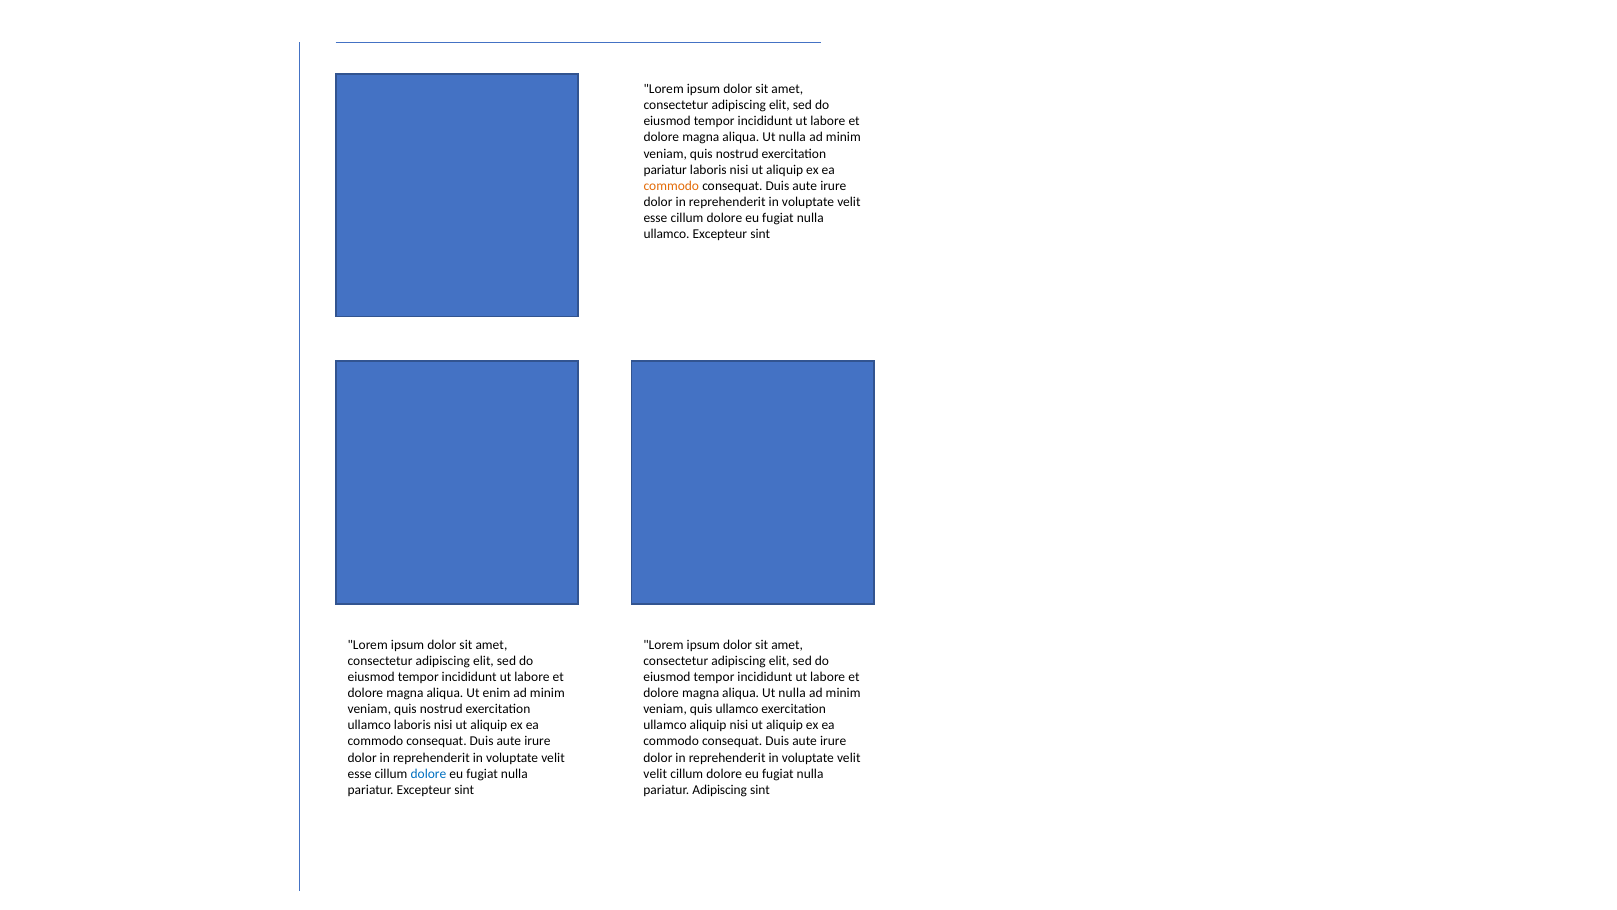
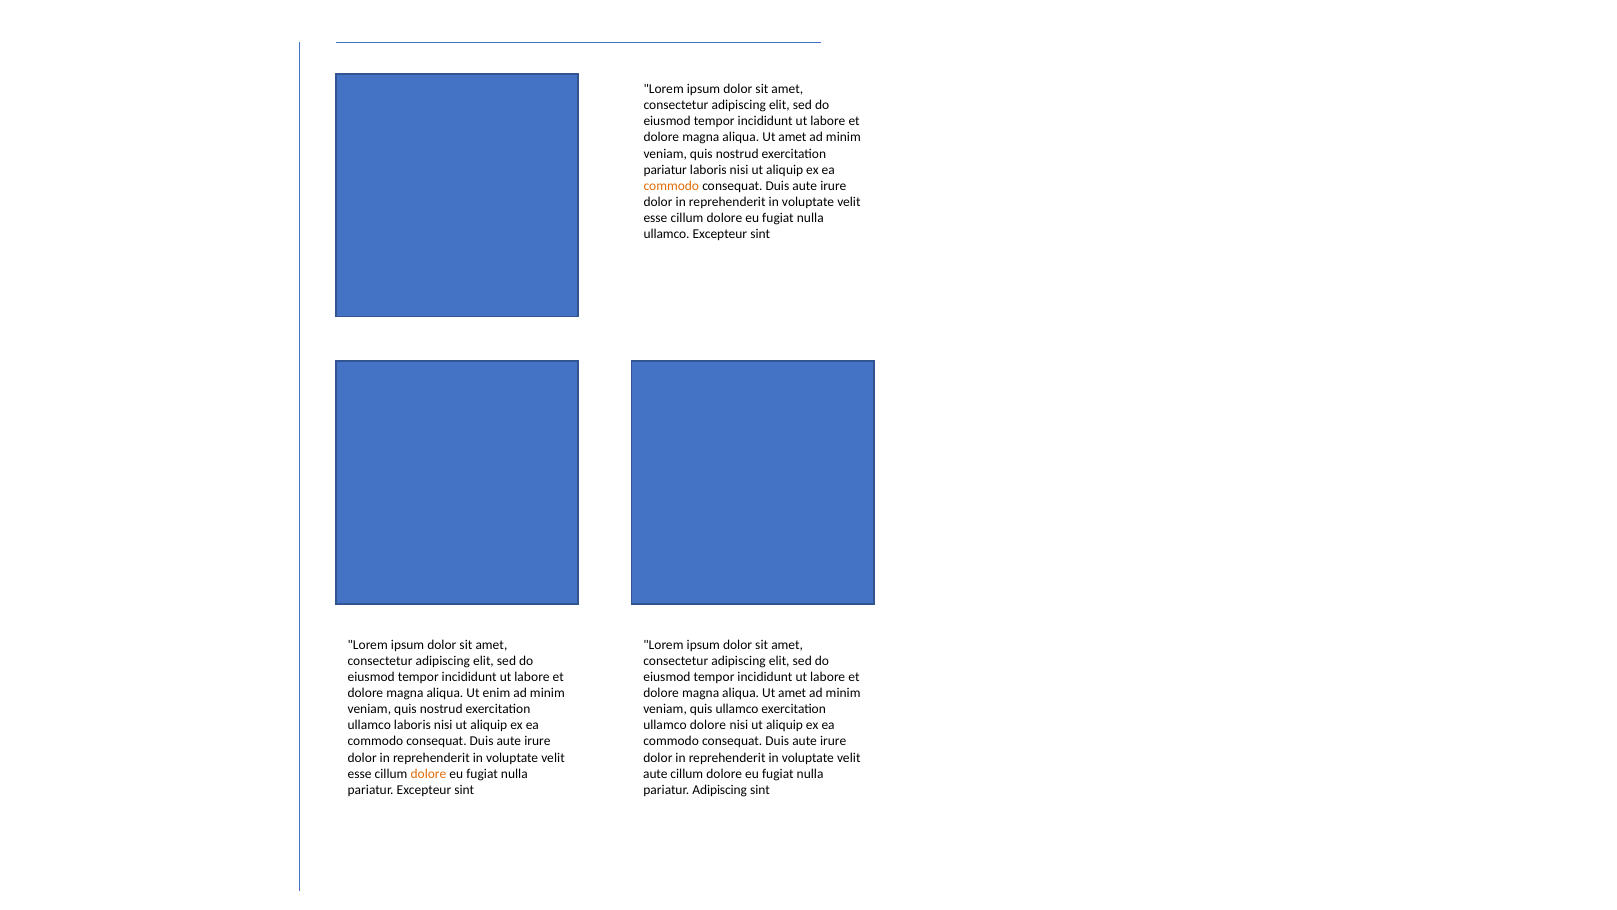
nulla: nulla -> amet (792, 137)
nulla: nulla -> amet (792, 693)
ullamco aliquip: aliquip -> dolore (708, 725)
dolore colour: blue -> orange (428, 773)
velit: velit -> aute (655, 773)
